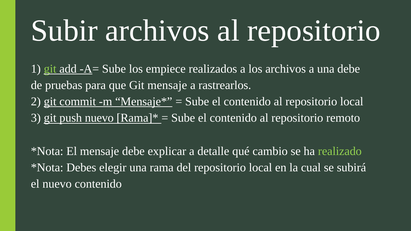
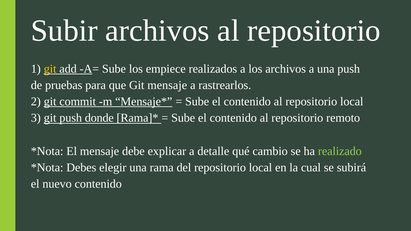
git colour: light green -> yellow (50, 69)
una debe: debe -> push (349, 69)
push nuevo: nuevo -> donde (99, 118)
